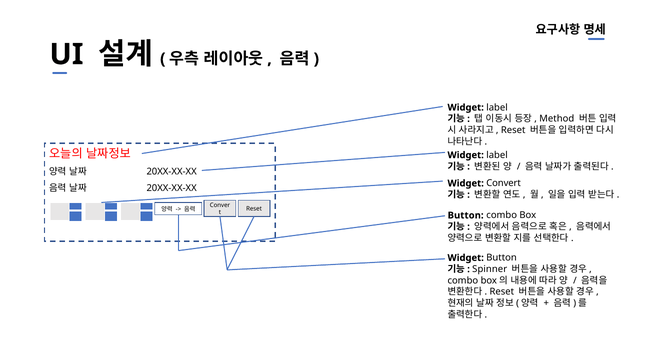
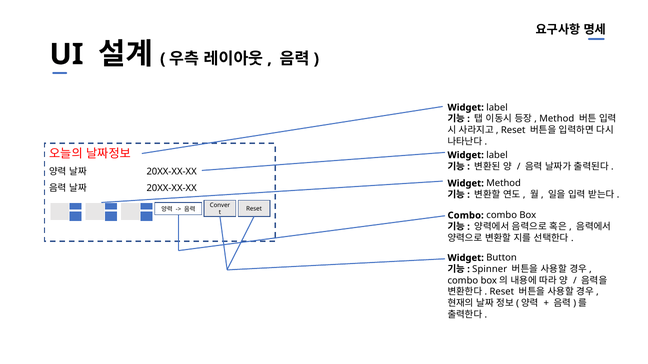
Widget Convert: Convert -> Method (504, 184)
Button: Button -> Combo (466, 216)
